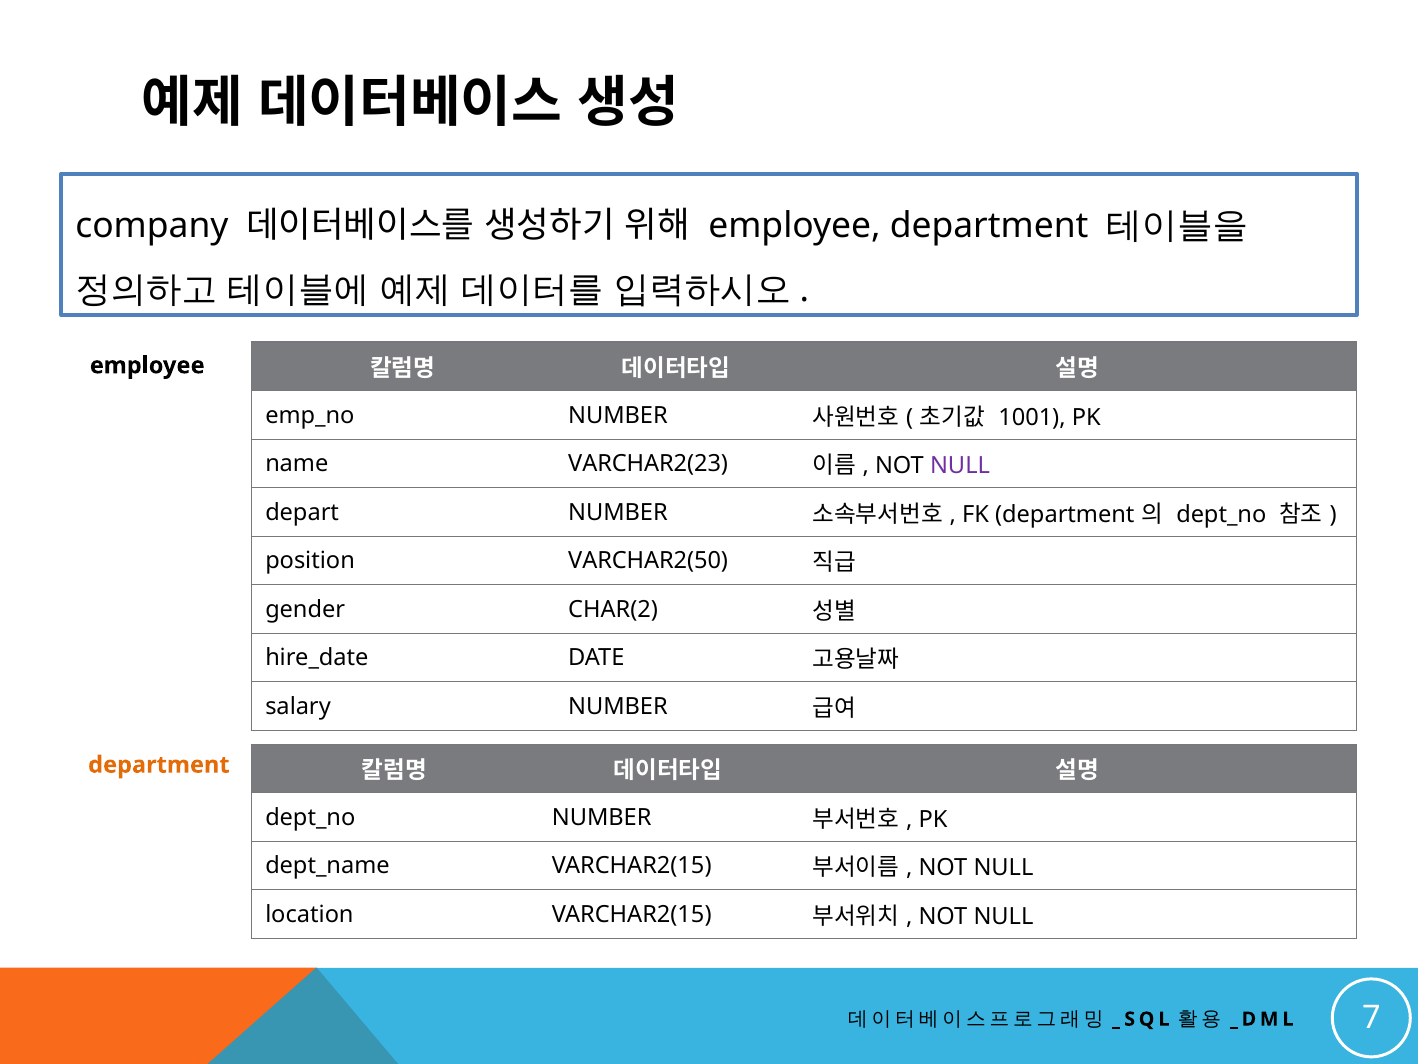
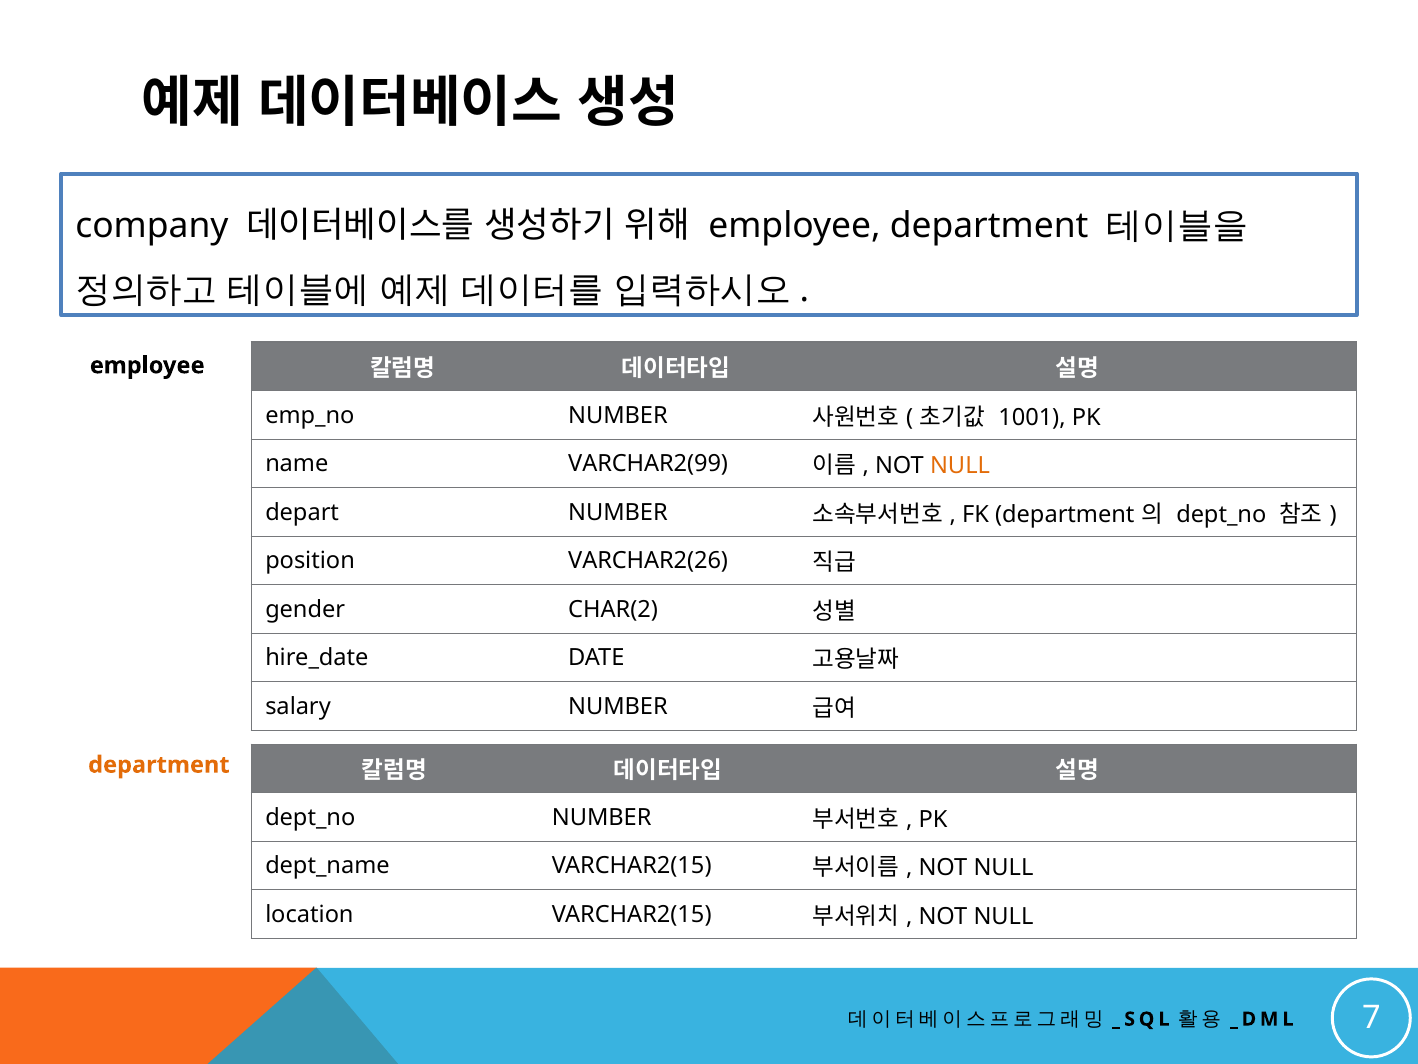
VARCHAR2(23: VARCHAR2(23 -> VARCHAR2(99 (648, 464)
NULL colour: purple -> orange (960, 466)
VARCHAR2(50: VARCHAR2(50 -> VARCHAR2(26 (648, 561)
